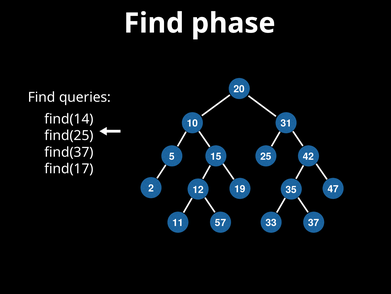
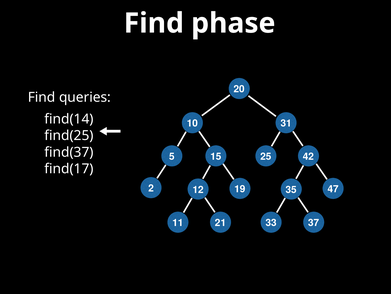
57: 57 -> 21 (221, 222)
